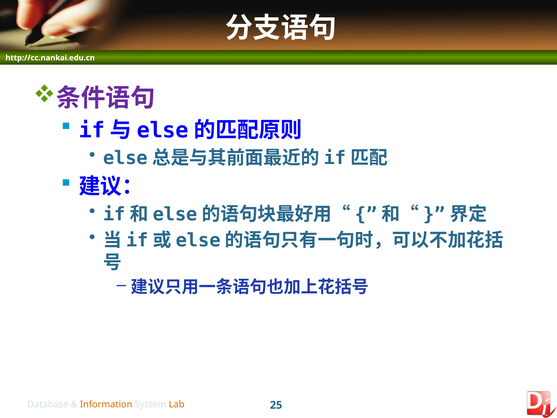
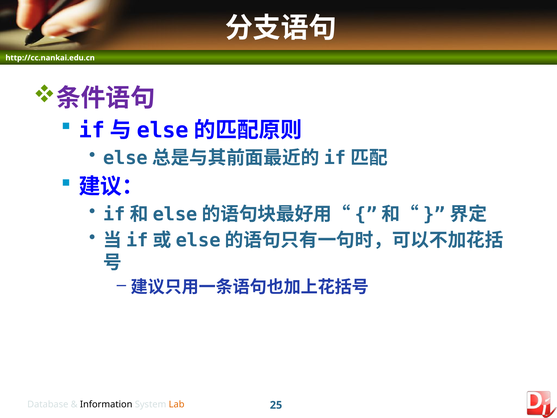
Information colour: orange -> black (106, 404)
